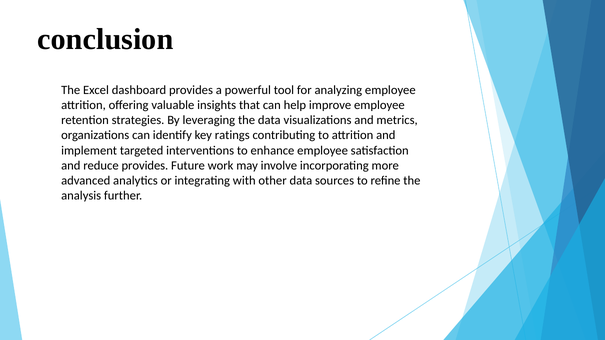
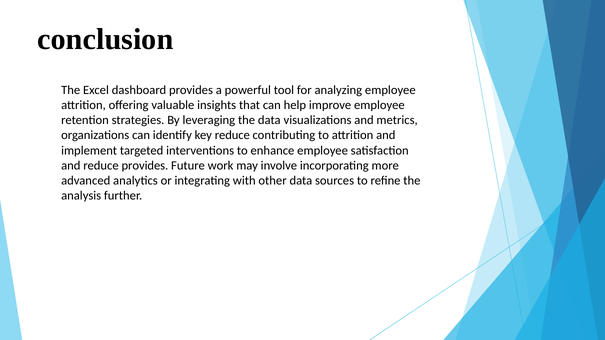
key ratings: ratings -> reduce (232, 135)
